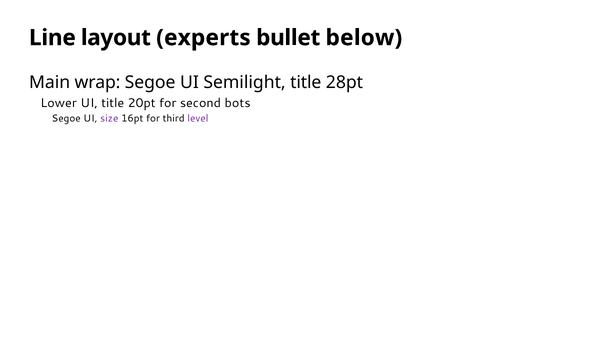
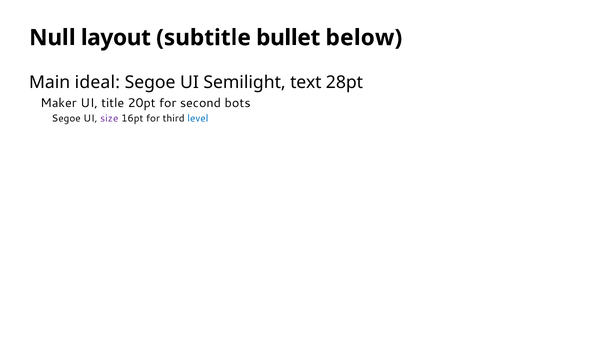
Line: Line -> Null (52, 38)
experts: experts -> subtitle (204, 38)
wrap: wrap -> ideal (97, 83)
Semilight title: title -> text (306, 83)
Lower: Lower -> Maker (59, 103)
level colour: purple -> blue (198, 118)
